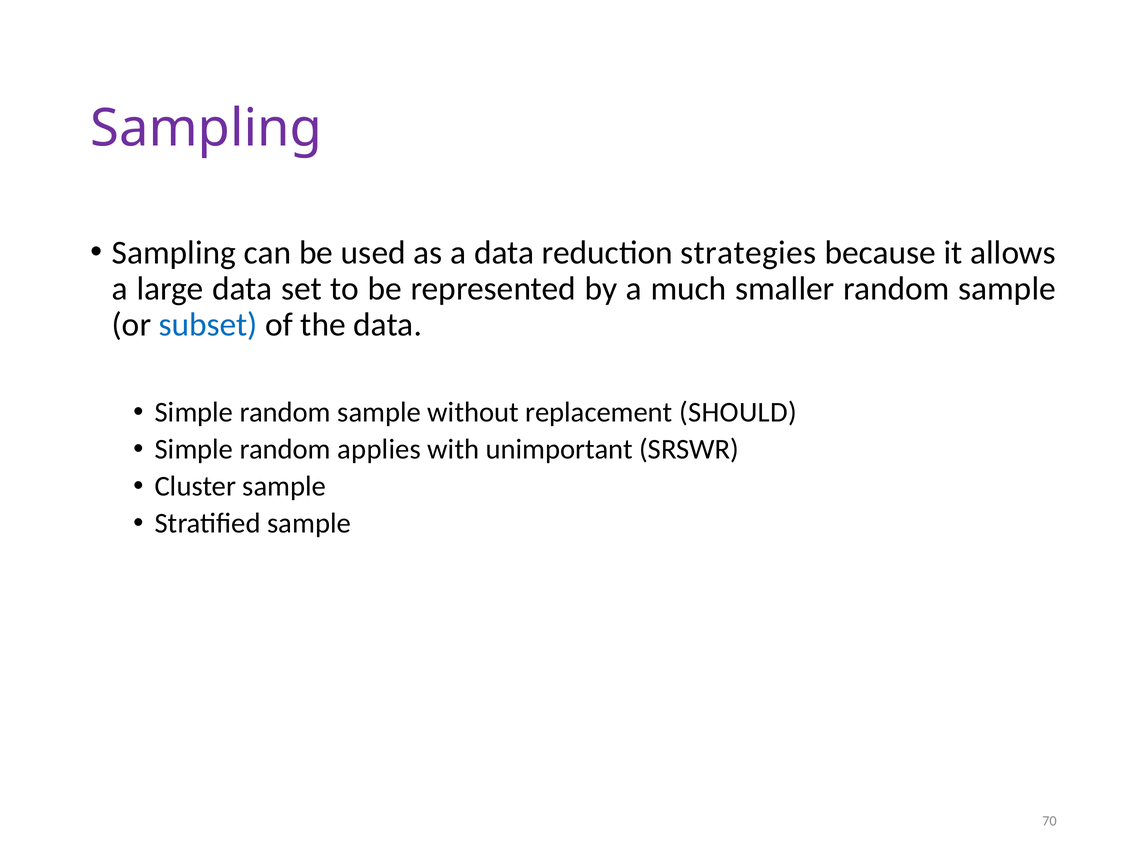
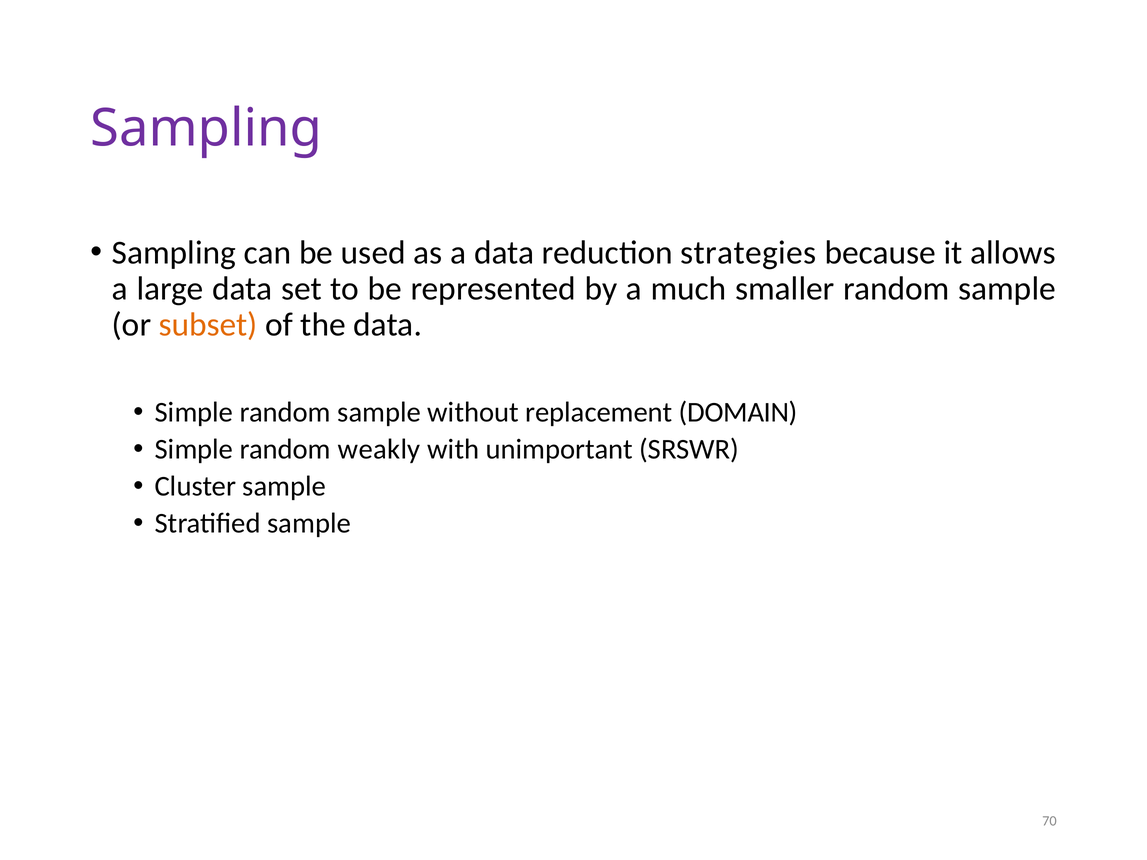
subset colour: blue -> orange (208, 325)
SHOULD: SHOULD -> DOMAIN (738, 412)
applies: applies -> weakly (379, 449)
